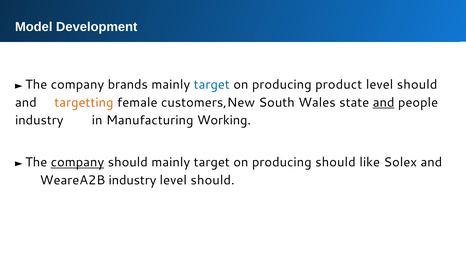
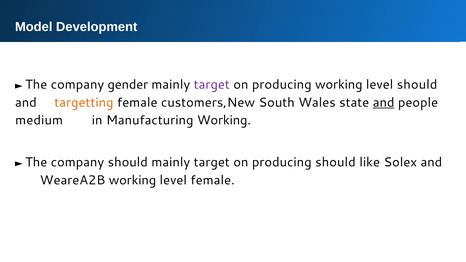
brands: brands -> gender (128, 85)
target colour: blue -> purple (212, 85)
producing product: product -> working (339, 85)
industry: industry -> medium (39, 120)
company underline: present -> none (77, 162)
WeareA2B industry: industry -> working (132, 180)
should: should -> female (213, 180)
